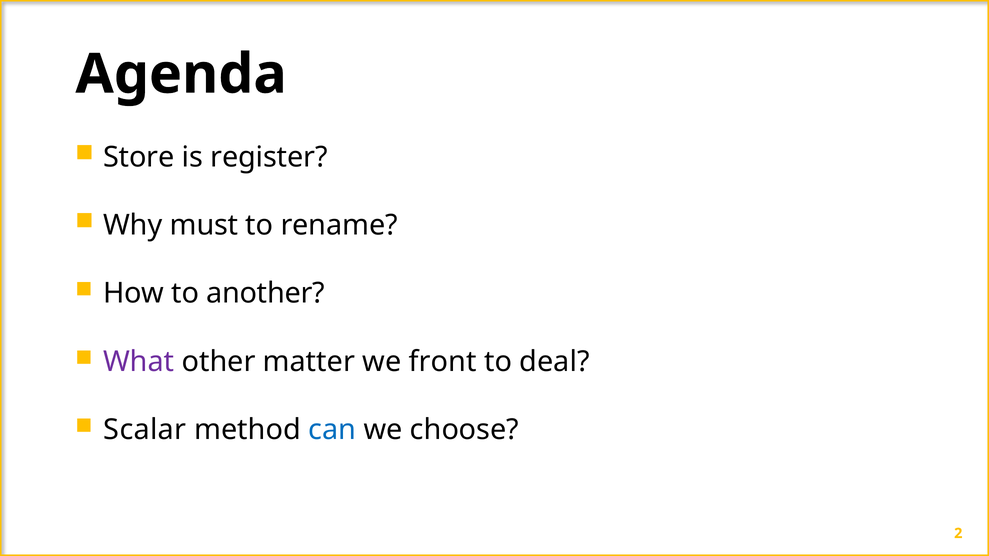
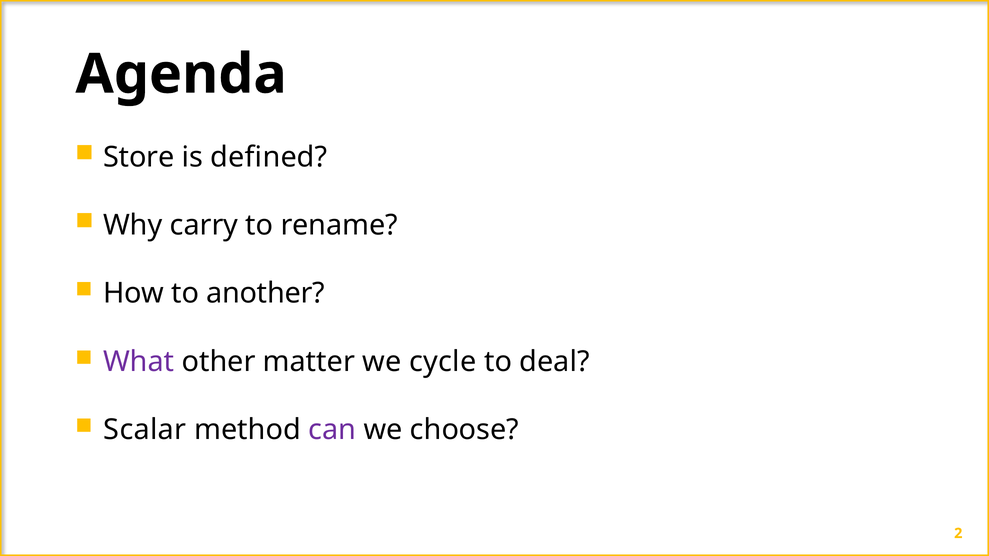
register: register -> defined (269, 157)
must: must -> carry (204, 225)
front: front -> cycle (443, 362)
can colour: blue -> purple (332, 430)
